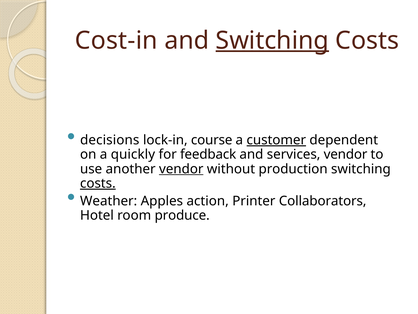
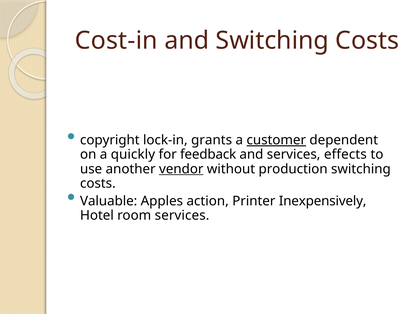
Switching underline: present -> none (272, 40)
decisions: decisions -> copyright (110, 140)
course: course -> grants (212, 140)
services vendor: vendor -> effects (345, 154)
costs underline: present -> none (98, 183)
Weather: Weather -> Valuable (109, 201)
Collaborators: Collaborators -> Inexpensively (323, 201)
room produce: produce -> services (182, 215)
